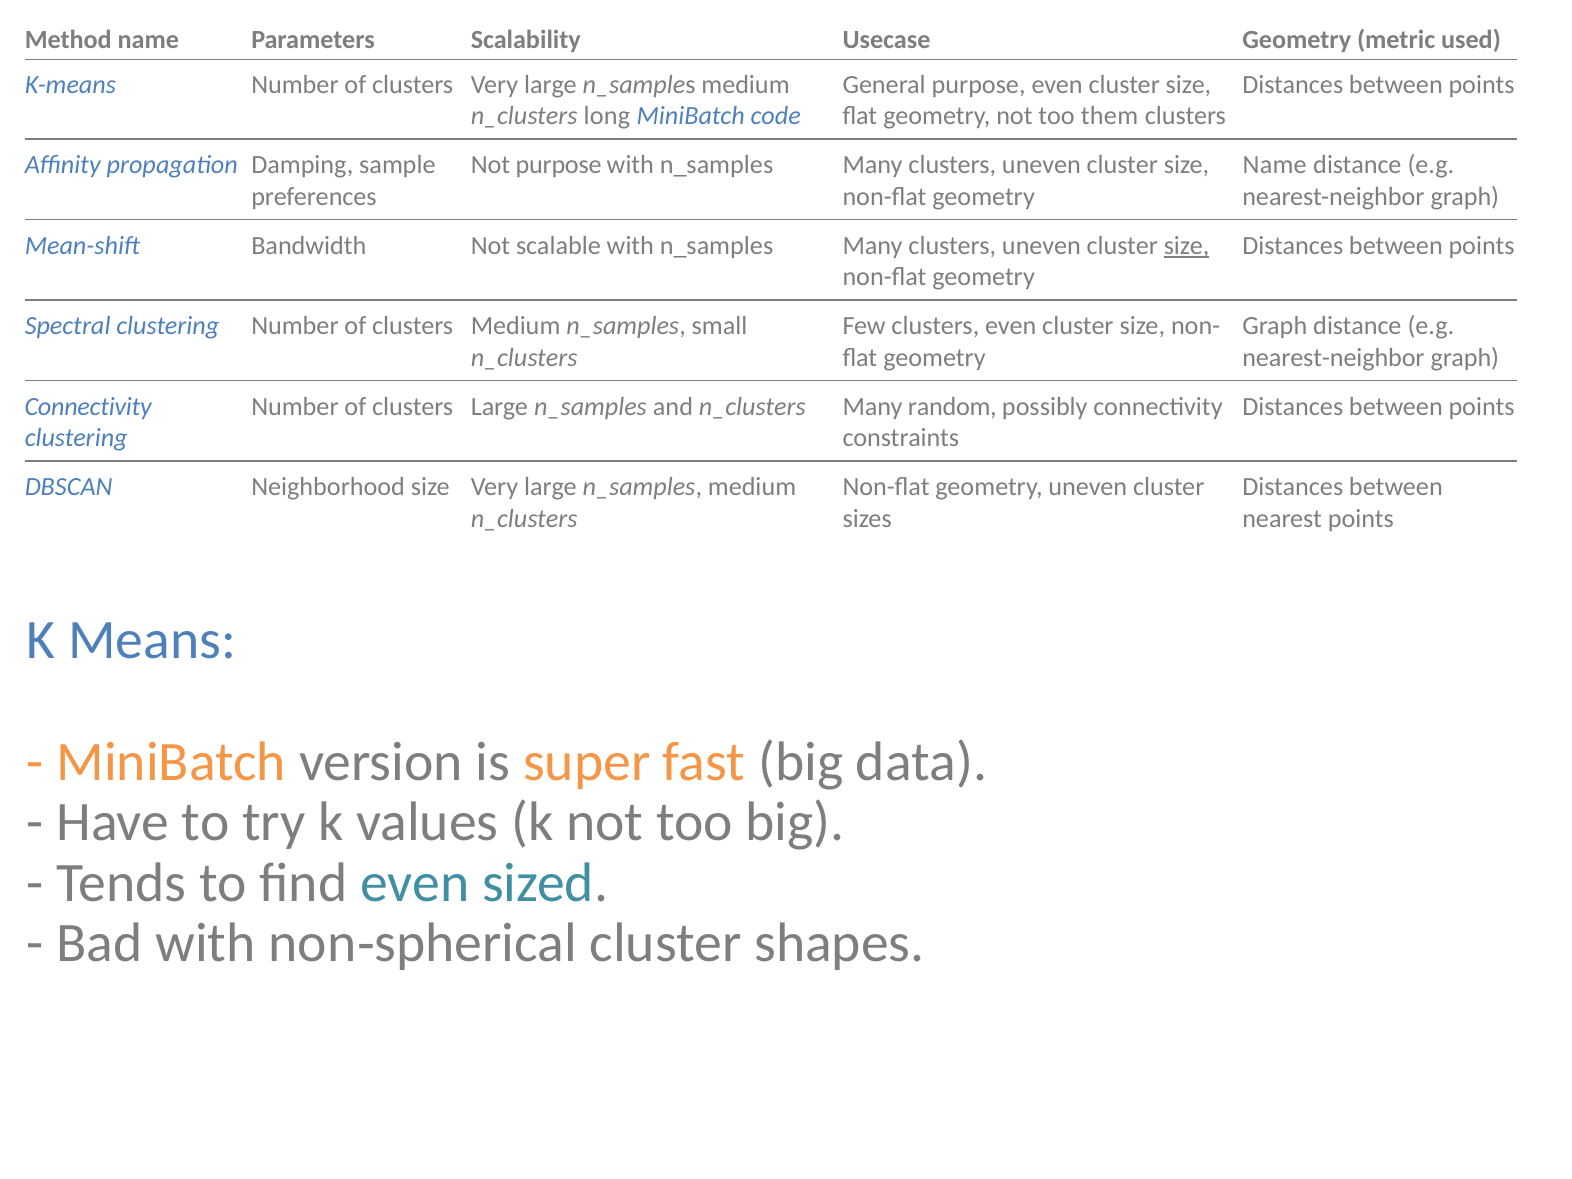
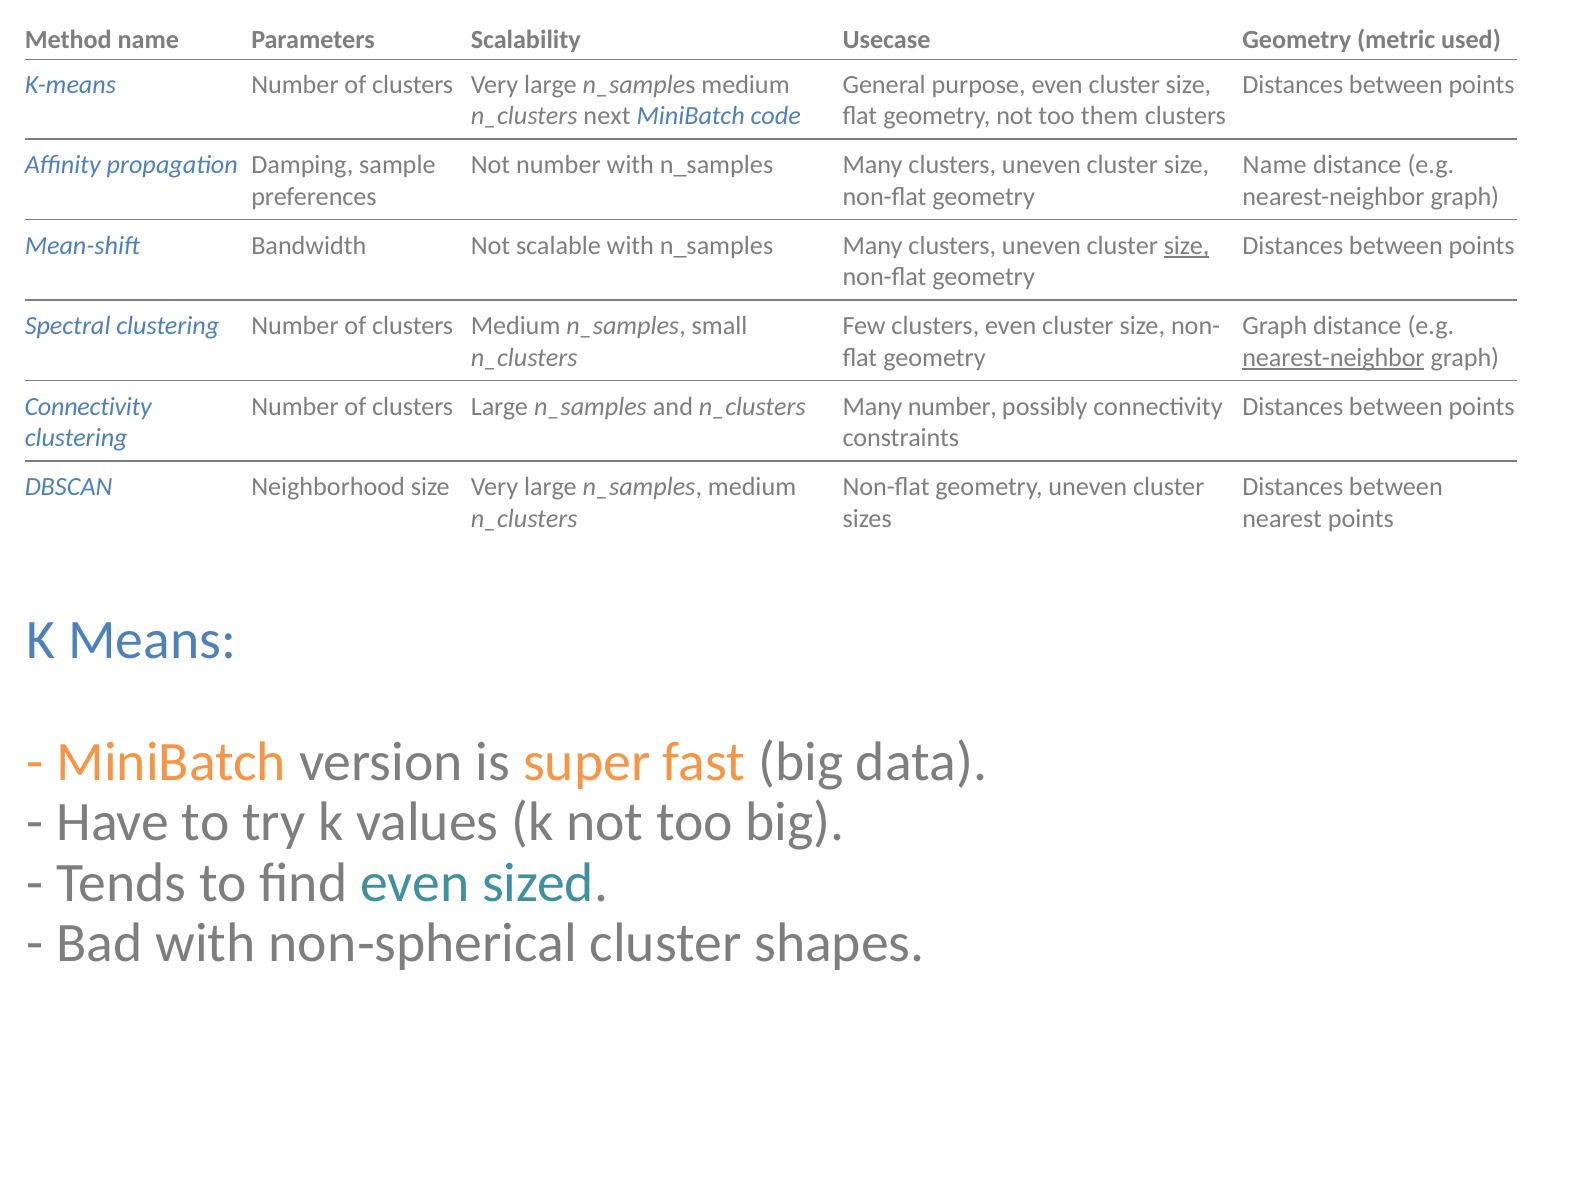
long: long -> next (607, 116)
Not purpose: purpose -> number (558, 165)
nearest-neighbor underline: none -> present (1333, 358)
Many random: random -> number (952, 407)
